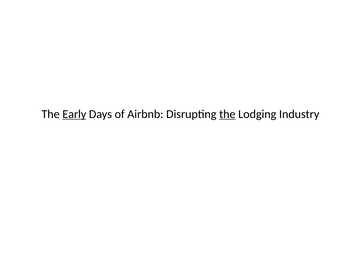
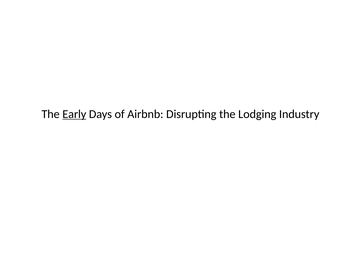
the underline: present -> none (227, 114)
